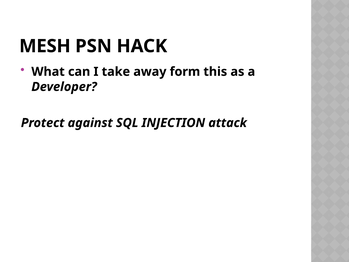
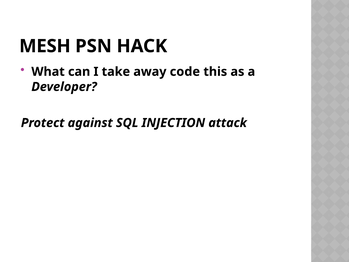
form: form -> code (185, 72)
